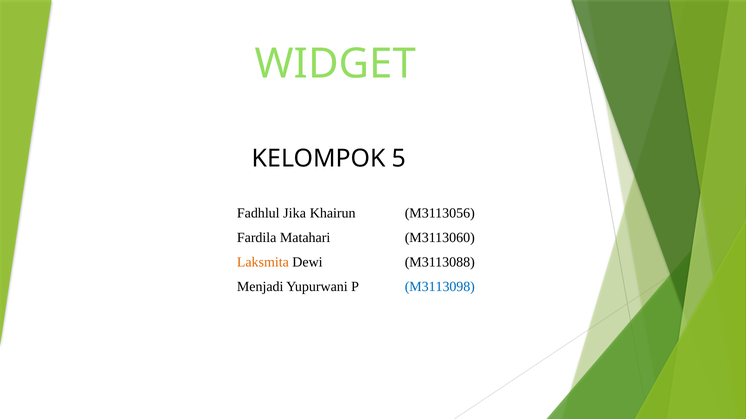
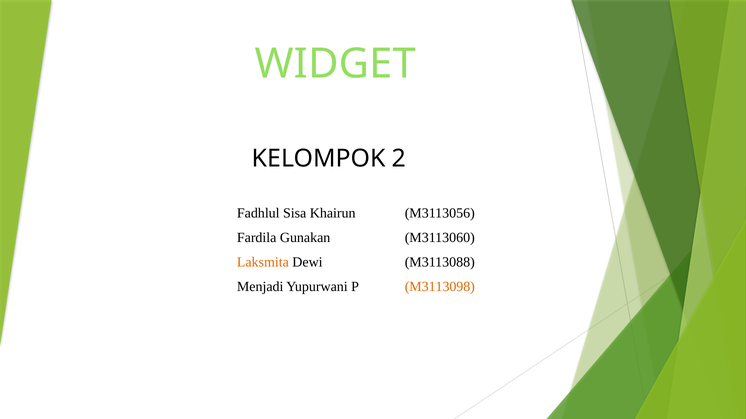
5: 5 -> 2 (399, 159)
Jika: Jika -> Sisa (295, 214)
Matahari: Matahari -> Gunakan (305, 238)
M3113098 colour: blue -> orange (440, 287)
